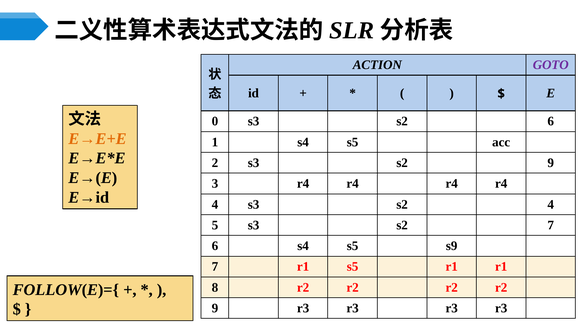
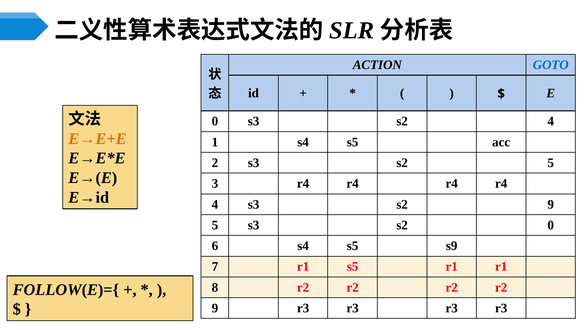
GOTO colour: purple -> blue (551, 65)
s2 6: 6 -> 4 (551, 121)
s2 9: 9 -> 5 (551, 163)
s2 4: 4 -> 9 (551, 204)
s2 7: 7 -> 0 (551, 225)
